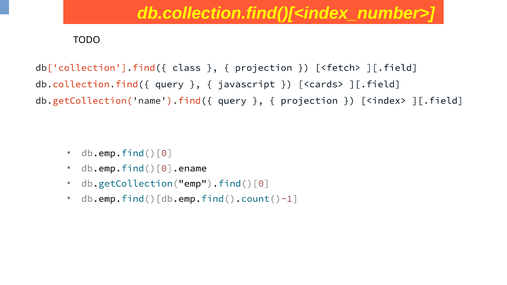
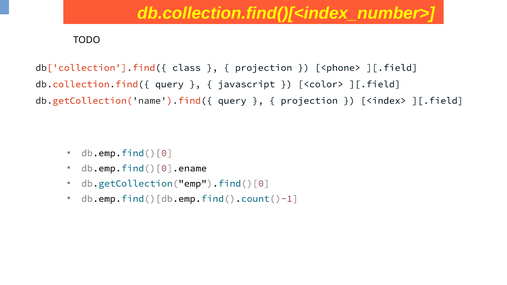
<fetch>: <fetch> -> <phone> (338, 68)
<cards>: <cards> -> <color> (321, 84)
